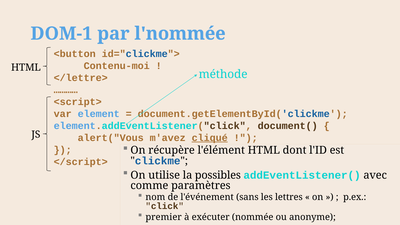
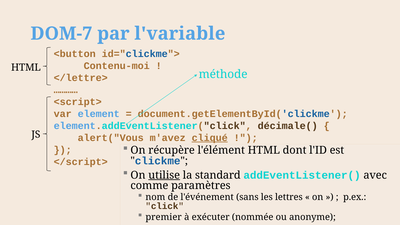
DOM-1: DOM-1 -> DOM-7 (61, 34)
l'nommée: l'nommée -> l'variable (180, 34)
document(: document( -> décimale( (288, 126)
utilise underline: none -> present (164, 175)
possibles: possibles -> standard (218, 175)
